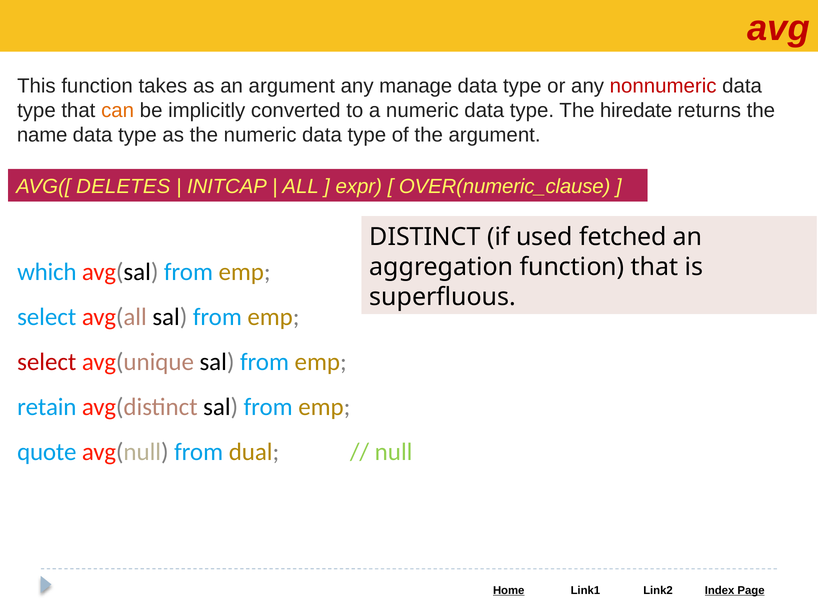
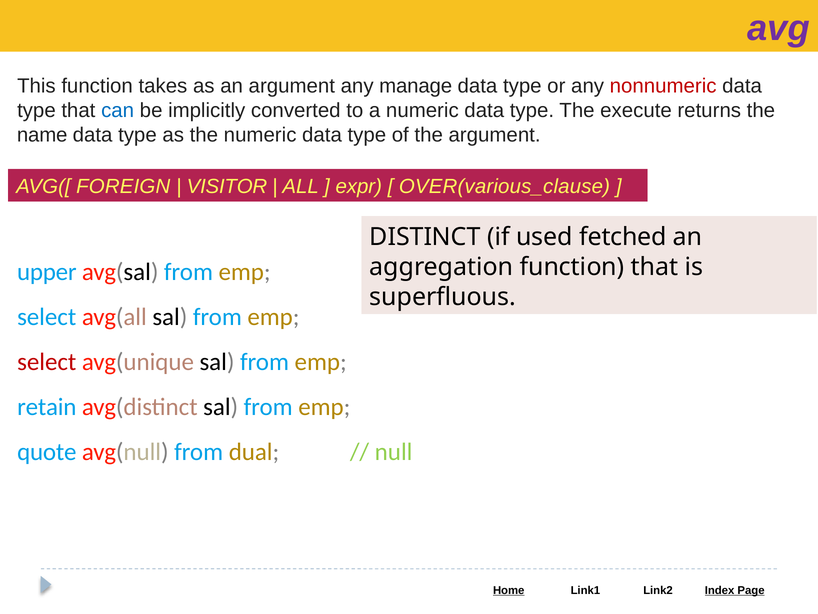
avg colour: red -> purple (779, 28)
can colour: orange -> blue (118, 110)
hiredate: hiredate -> execute (636, 110)
DELETES: DELETES -> FOREIGN (123, 187)
INITCAP: INITCAP -> VISITOR (227, 187)
OVER(numeric_clause: OVER(numeric_clause -> OVER(various_clause (505, 187)
which: which -> upper (47, 272)
